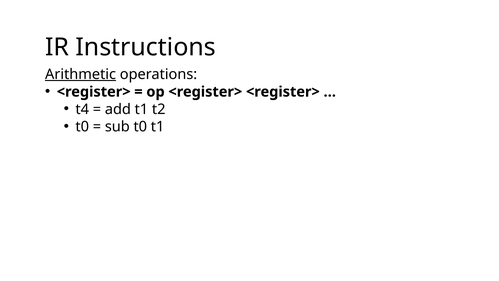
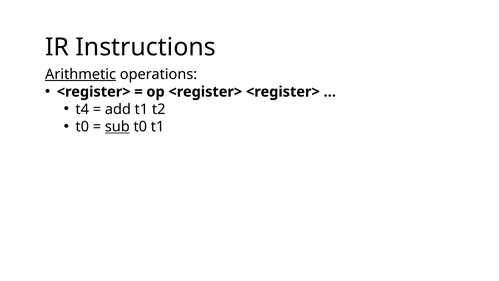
sub underline: none -> present (117, 127)
